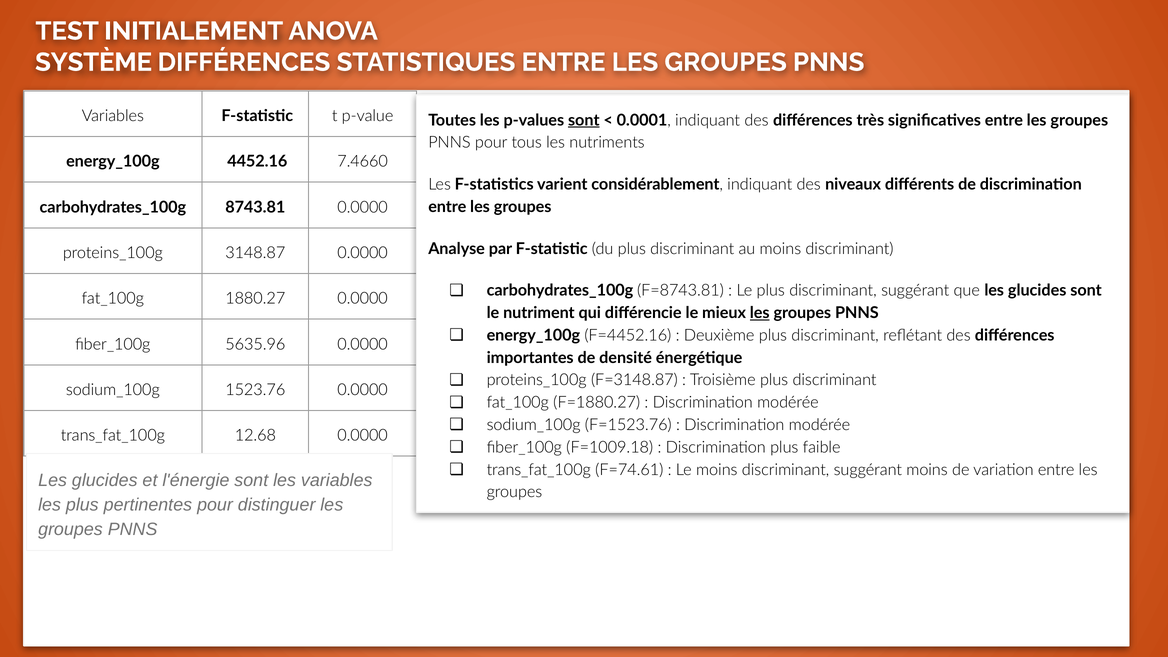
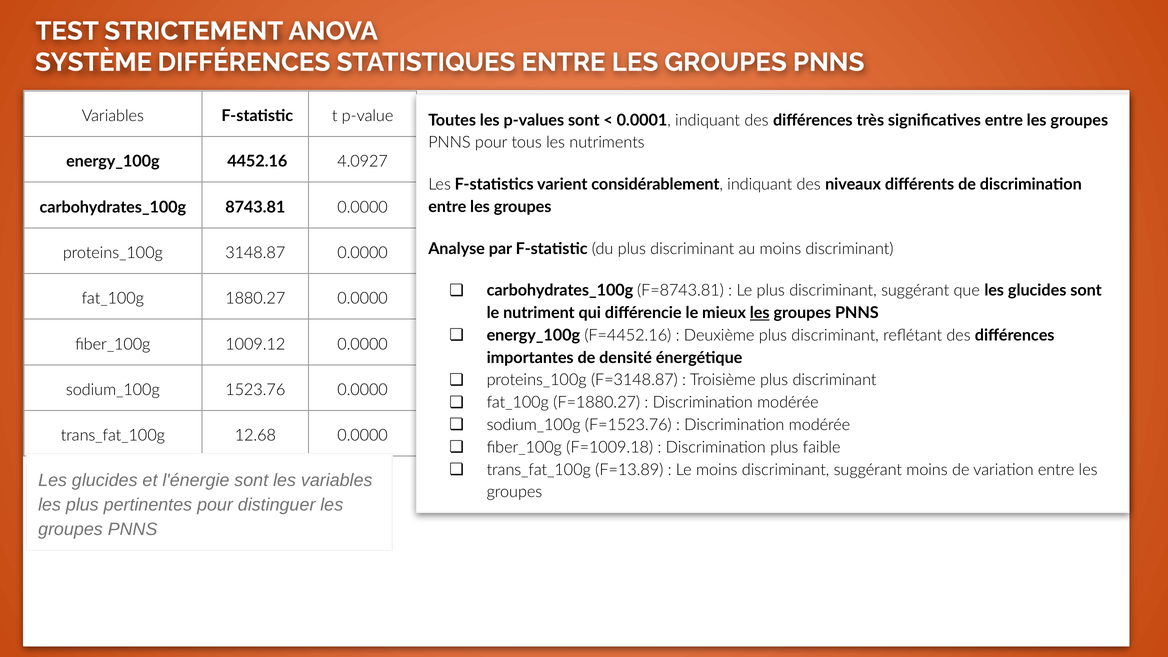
INITIALEMENT: INITIALEMENT -> STRICTEMENT (194, 31)
sont underline: present -> none (584, 120)
7.4660: 7.4660 -> 4.0927 (363, 162)
5635.96: 5635.96 -> 1009.12 (255, 344)
F=74.61: F=74.61 -> F=13.89 (629, 470)
